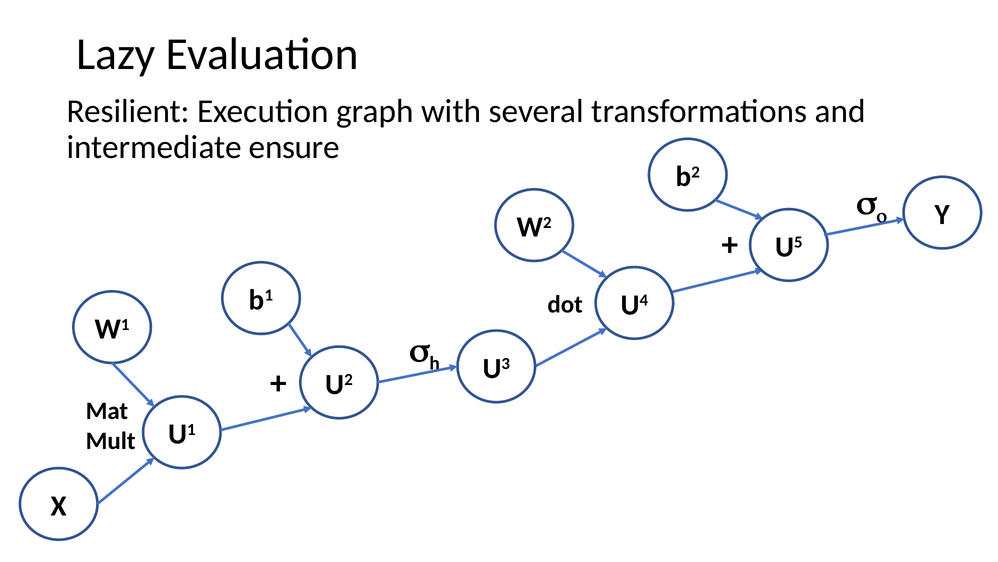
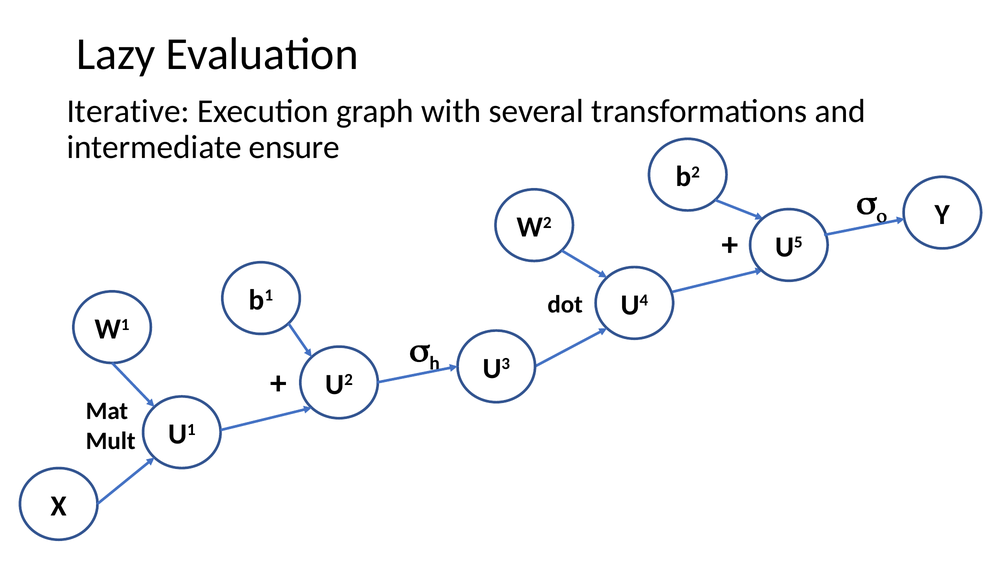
Resilient: Resilient -> Iterative (128, 111)
